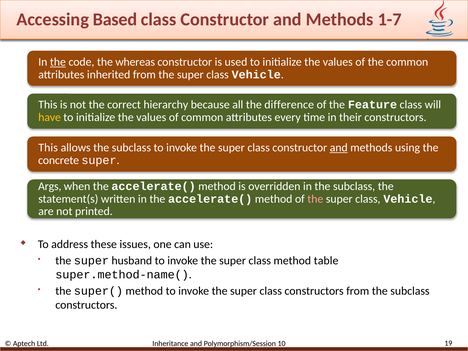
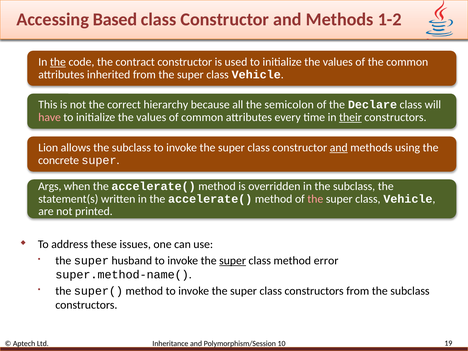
1-7: 1-7 -> 1-2 (390, 20)
whereas: whereas -> contract (135, 62)
difference: difference -> semicolon (289, 105)
Feature: Feature -> Declare (373, 105)
have colour: yellow -> pink (50, 117)
their underline: none -> present (350, 117)
This: This -> Lion (48, 148)
super underline: none -> present (233, 261)
table: table -> error (326, 261)
